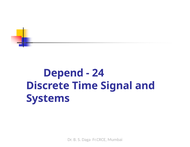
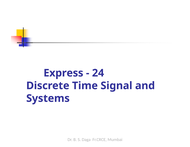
Depend: Depend -> Express (63, 73)
